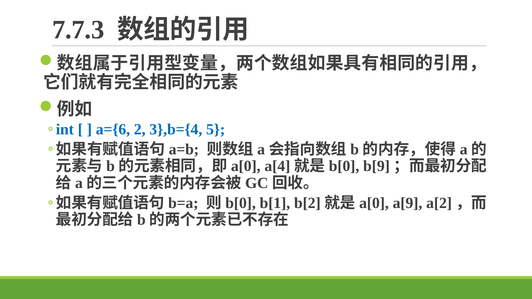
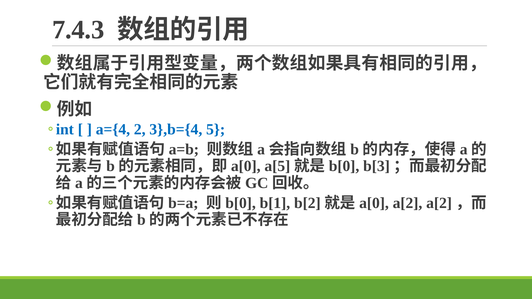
7.7.3: 7.7.3 -> 7.4.3 (78, 30)
a={6: a={6 -> a={4 (113, 130)
a[4: a[4 -> a[5 (277, 166)
b[9: b[9 -> b[3 (377, 166)
a[9: a[9 -> a[2 (407, 203)
